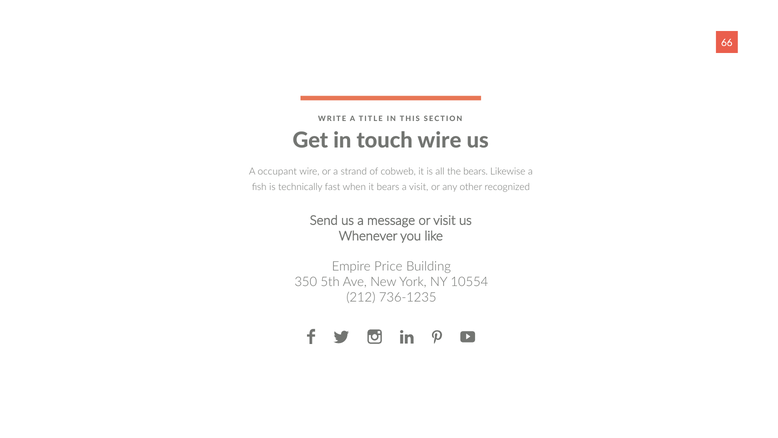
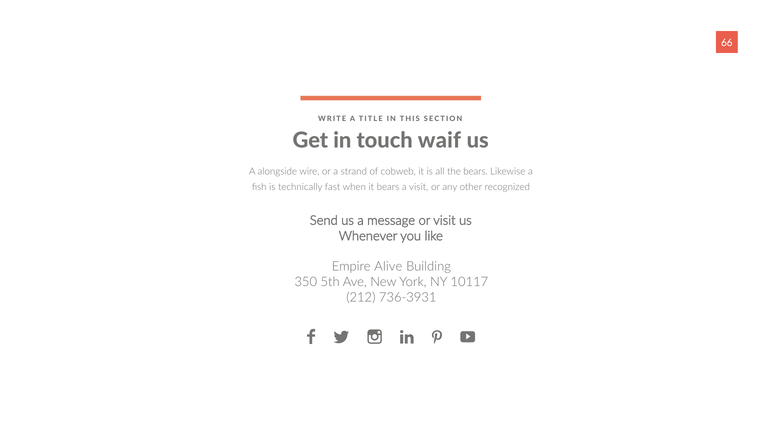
touch wire: wire -> waif (439, 141)
occupant: occupant -> alongside (277, 171)
Price: Price -> Alive (388, 266)
10554: 10554 -> 10117 (469, 282)
736-1235: 736-1235 -> 736-3931 (408, 297)
